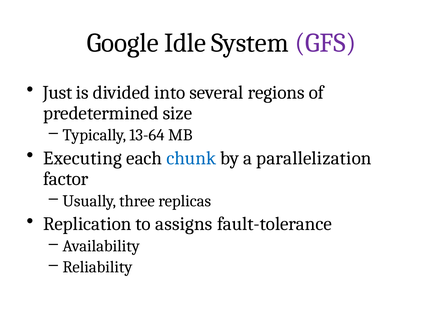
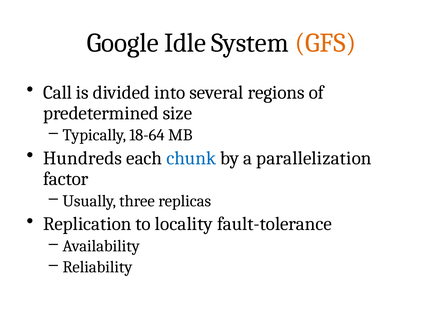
GFS colour: purple -> orange (325, 43)
Just: Just -> Call (58, 93)
13-64: 13-64 -> 18-64 (147, 135)
Executing: Executing -> Hundreds (83, 158)
assigns: assigns -> locality (184, 224)
